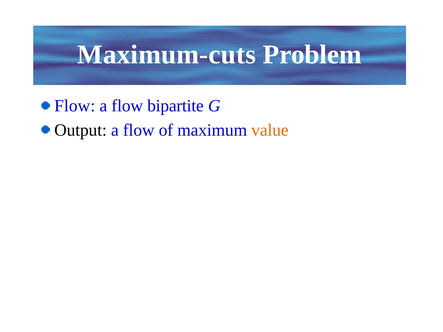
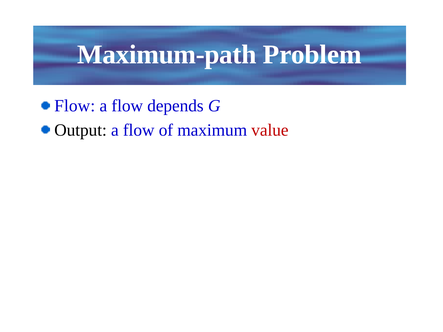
Maximum-cuts: Maximum-cuts -> Maximum-path (167, 55)
bipartite: bipartite -> depends (175, 106)
value colour: orange -> red (270, 130)
